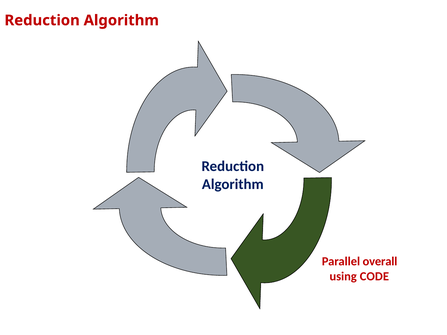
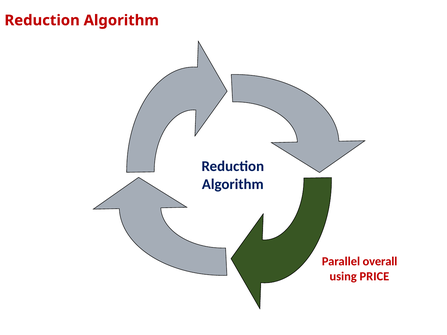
CODE: CODE -> PRICE (374, 277)
